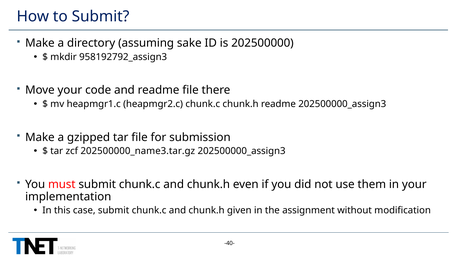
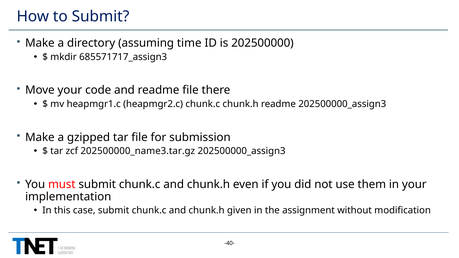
sake: sake -> time (189, 43)
958192792_assign3: 958192792_assign3 -> 685571717_assign3 (123, 57)
